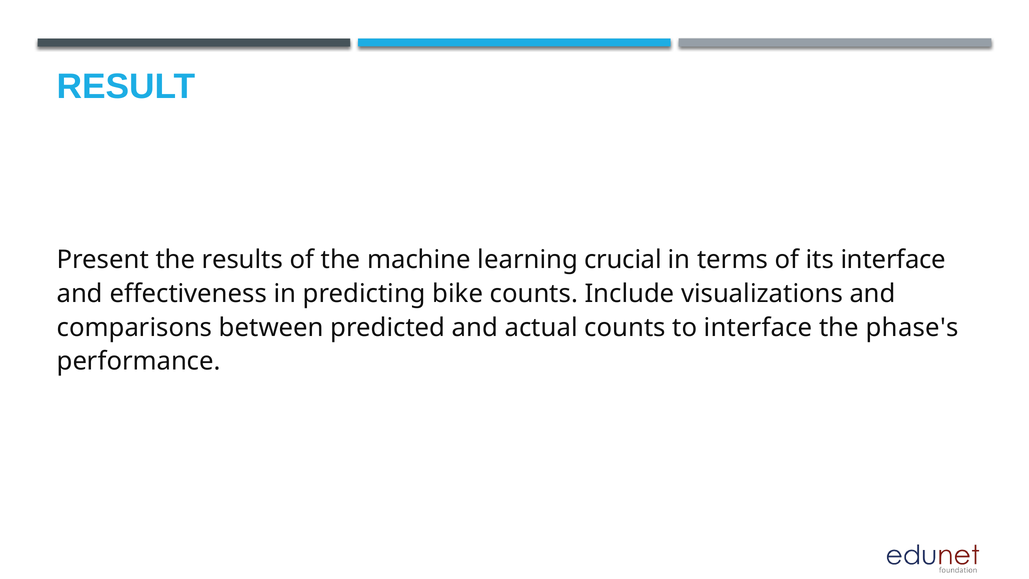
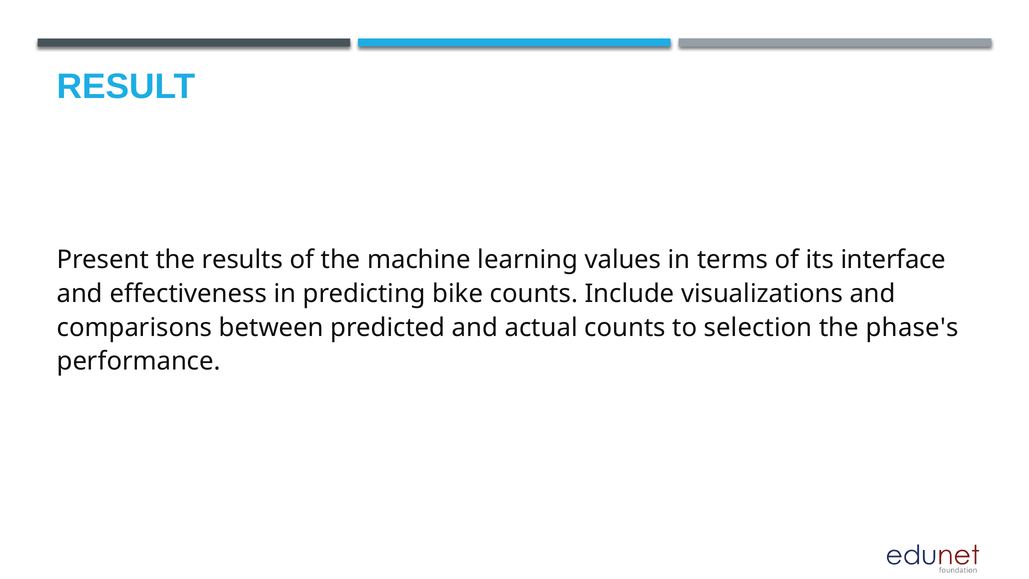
crucial: crucial -> values (623, 260)
to interface: interface -> selection (758, 327)
